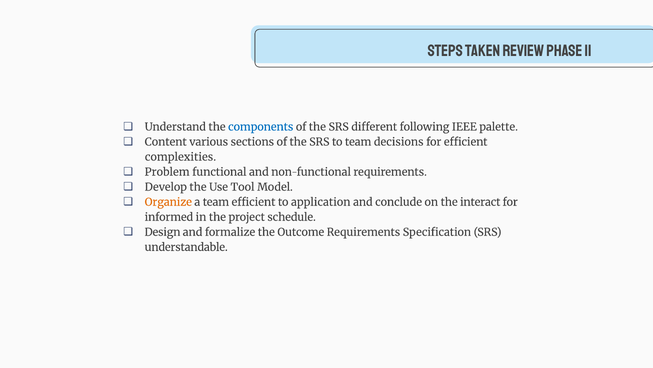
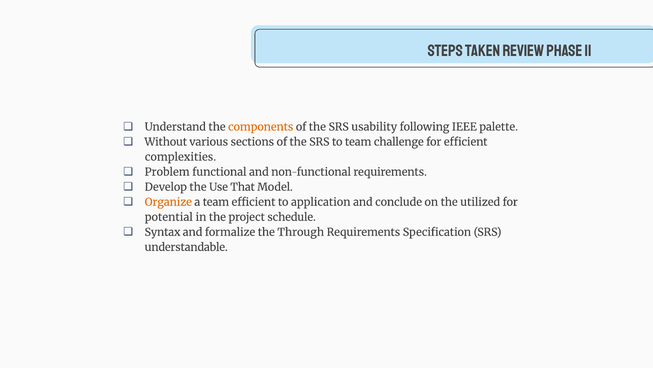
components colour: blue -> orange (261, 127)
different: different -> usability (374, 127)
Content: Content -> Without (166, 142)
decisions: decisions -> challenge (399, 142)
Tool: Tool -> That (243, 187)
interact: interact -> utilized (480, 202)
informed: informed -> potential (169, 217)
Design: Design -> Syntax (162, 232)
Outcome: Outcome -> Through (301, 232)
